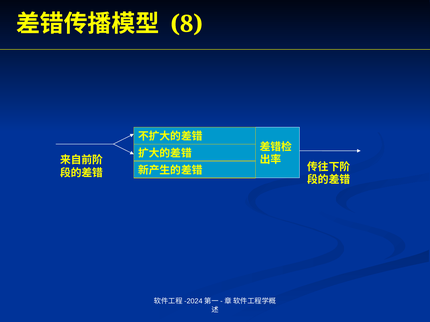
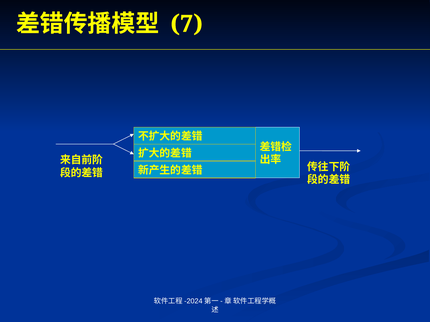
8: 8 -> 7 (187, 24)
